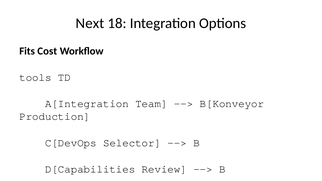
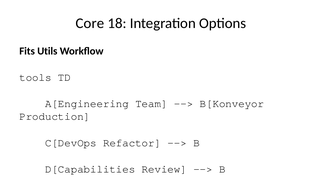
Next: Next -> Core (90, 23)
Cost: Cost -> Utils (47, 51)
A[Integration: A[Integration -> A[Engineering (87, 104)
Selector: Selector -> Refactor (132, 143)
